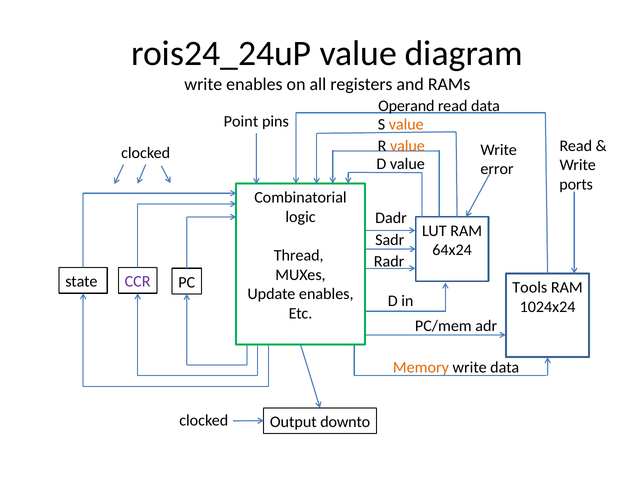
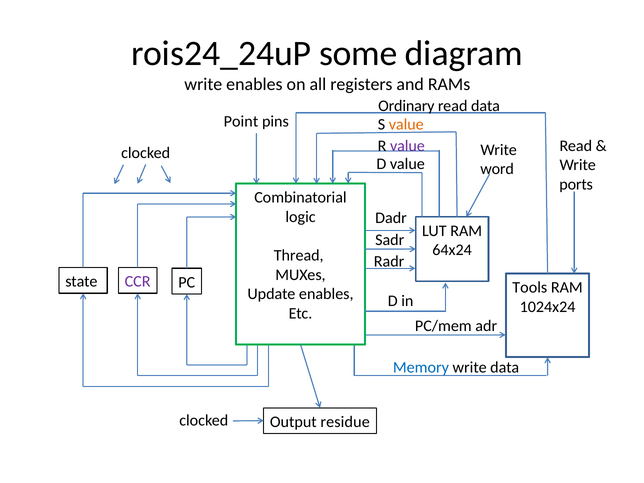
rois24_24uP value: value -> some (358, 53)
Operand: Operand -> Ordinary (406, 106)
value colour: orange -> purple (407, 146)
error: error -> word (497, 169)
Memory colour: orange -> blue (421, 368)
downto: downto -> residue (345, 422)
